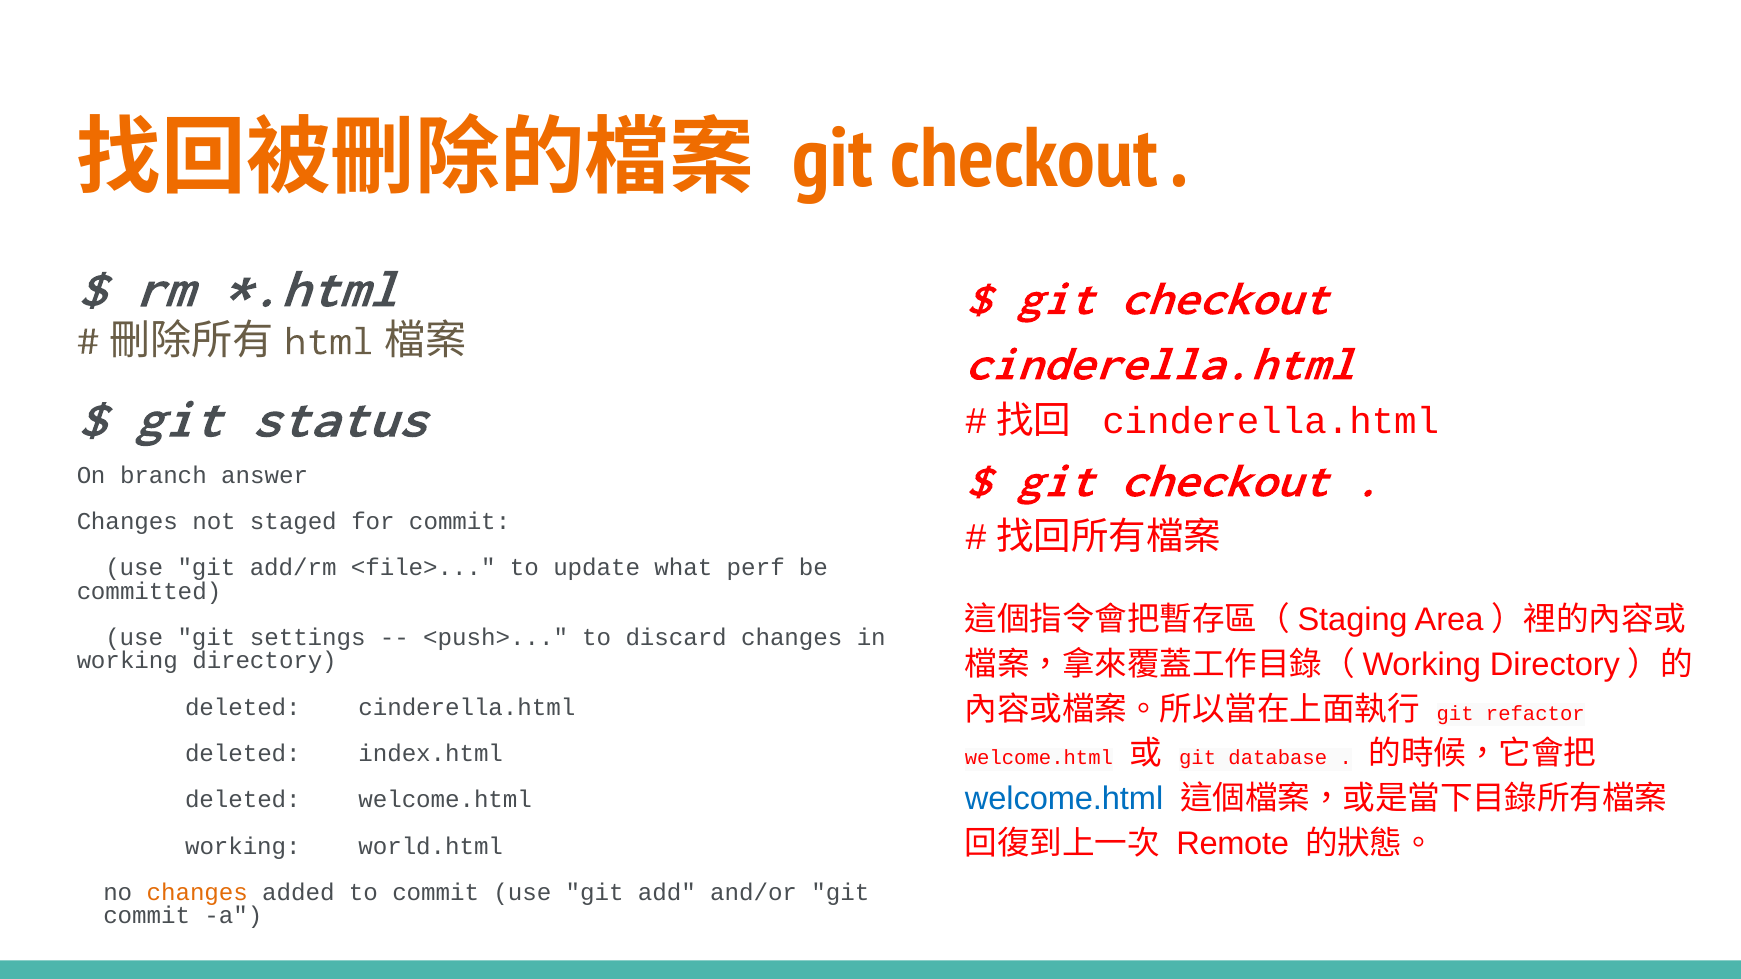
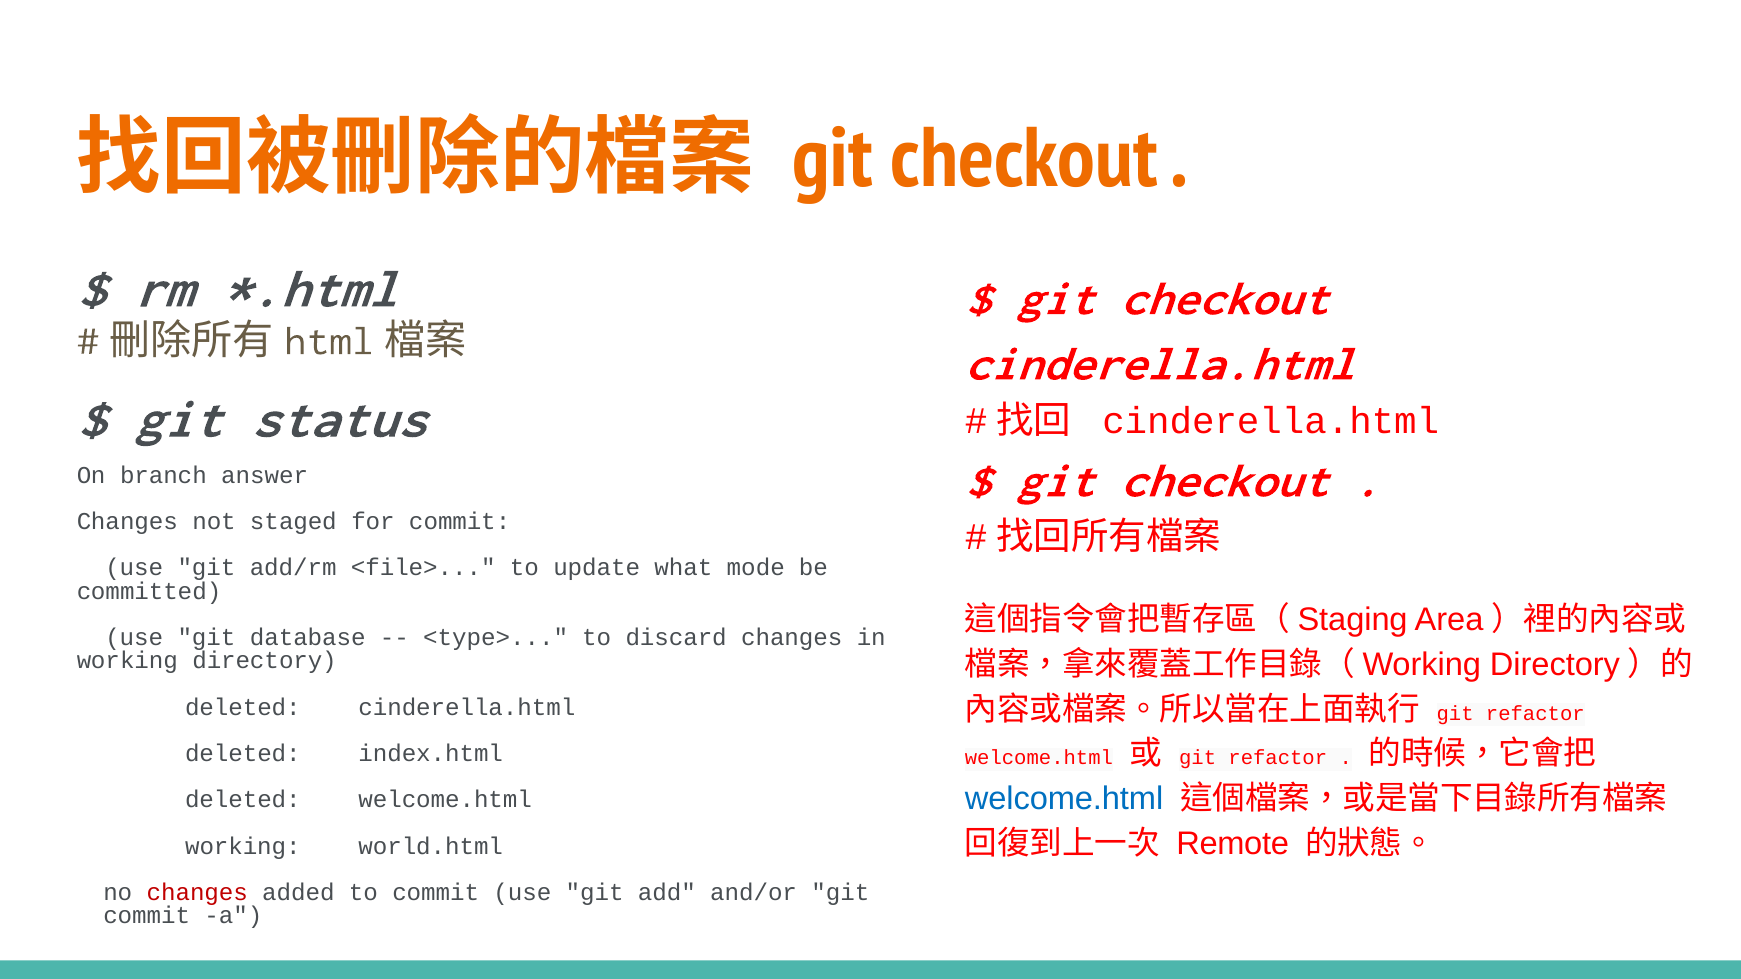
perf: perf -> mode (756, 568)
settings: settings -> database (308, 638)
<push>: <push> -> <type> (496, 638)
database: database -> refactor (1278, 758)
changes colour: orange -> red (197, 893)
